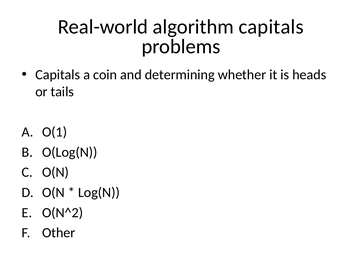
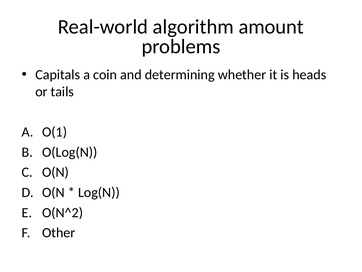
algorithm capitals: capitals -> amount (271, 27)
